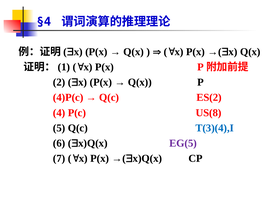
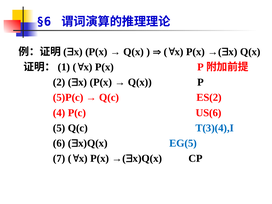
§4: §4 -> §6 (44, 22)
4)P(c: 4)P(c -> 5)P(c (68, 98)
US(8: US(8 -> US(6 (209, 113)
EG(5 colour: purple -> blue (183, 143)
